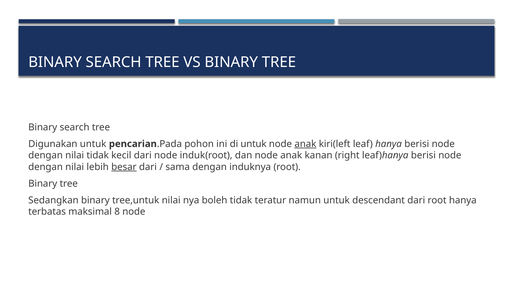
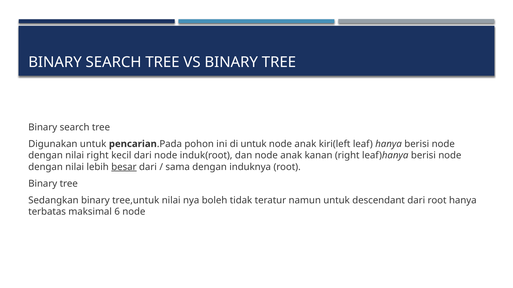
anak underline: present -> none (305, 144)
nilai tidak: tidak -> right (98, 156)
8: 8 -> 6 (117, 212)
